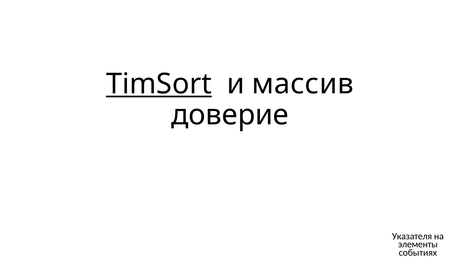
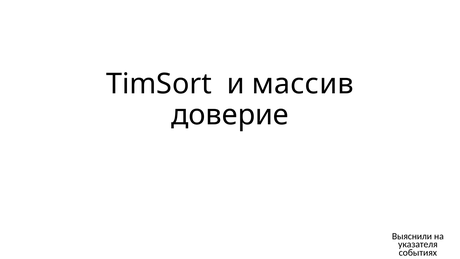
TimSort underline: present -> none (159, 84)
Указателя: Указателя -> Выяснили (412, 236)
элементы: элементы -> указателя (418, 244)
